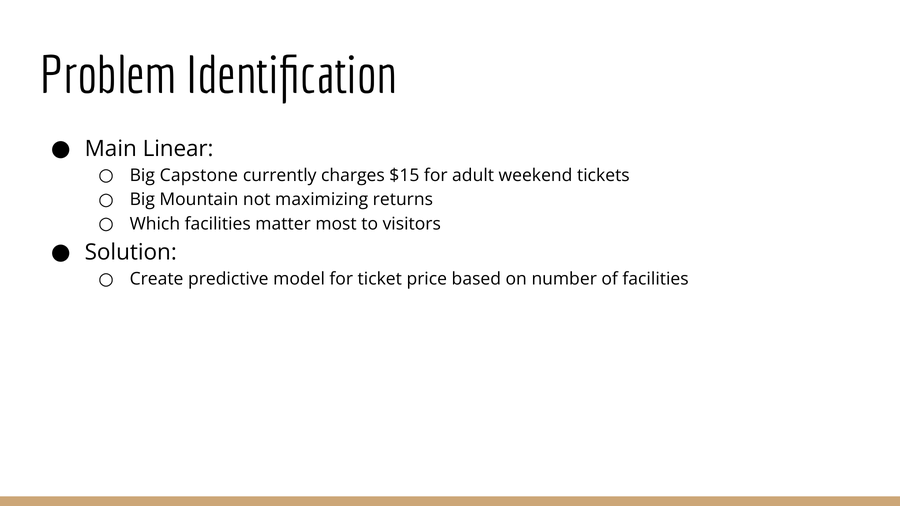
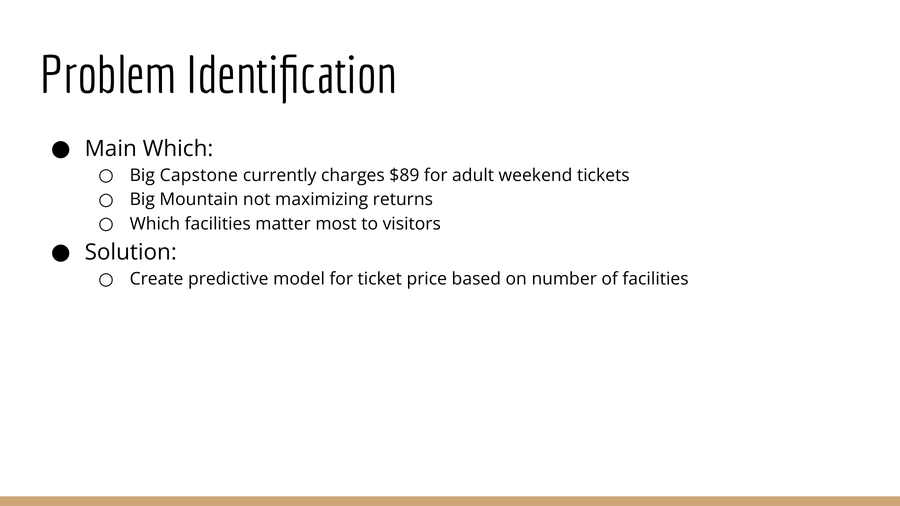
Main Linear: Linear -> Which (178, 149)
$15: $15 -> $89 (404, 176)
